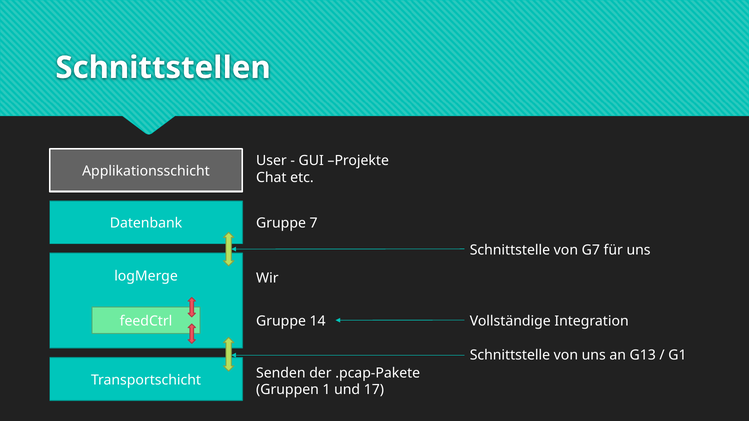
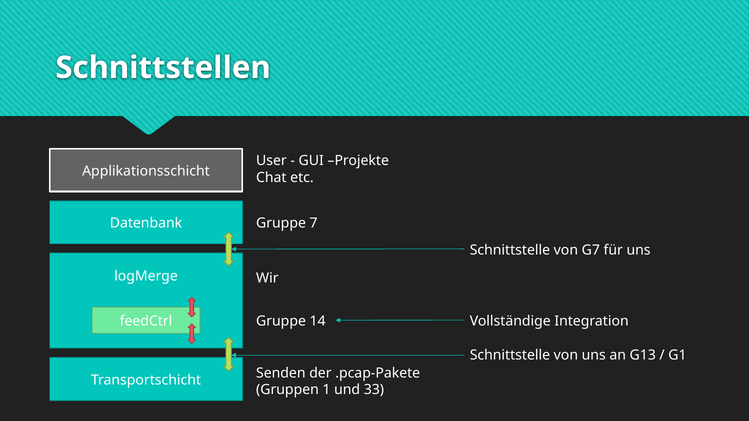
17: 17 -> 33 (374, 390)
